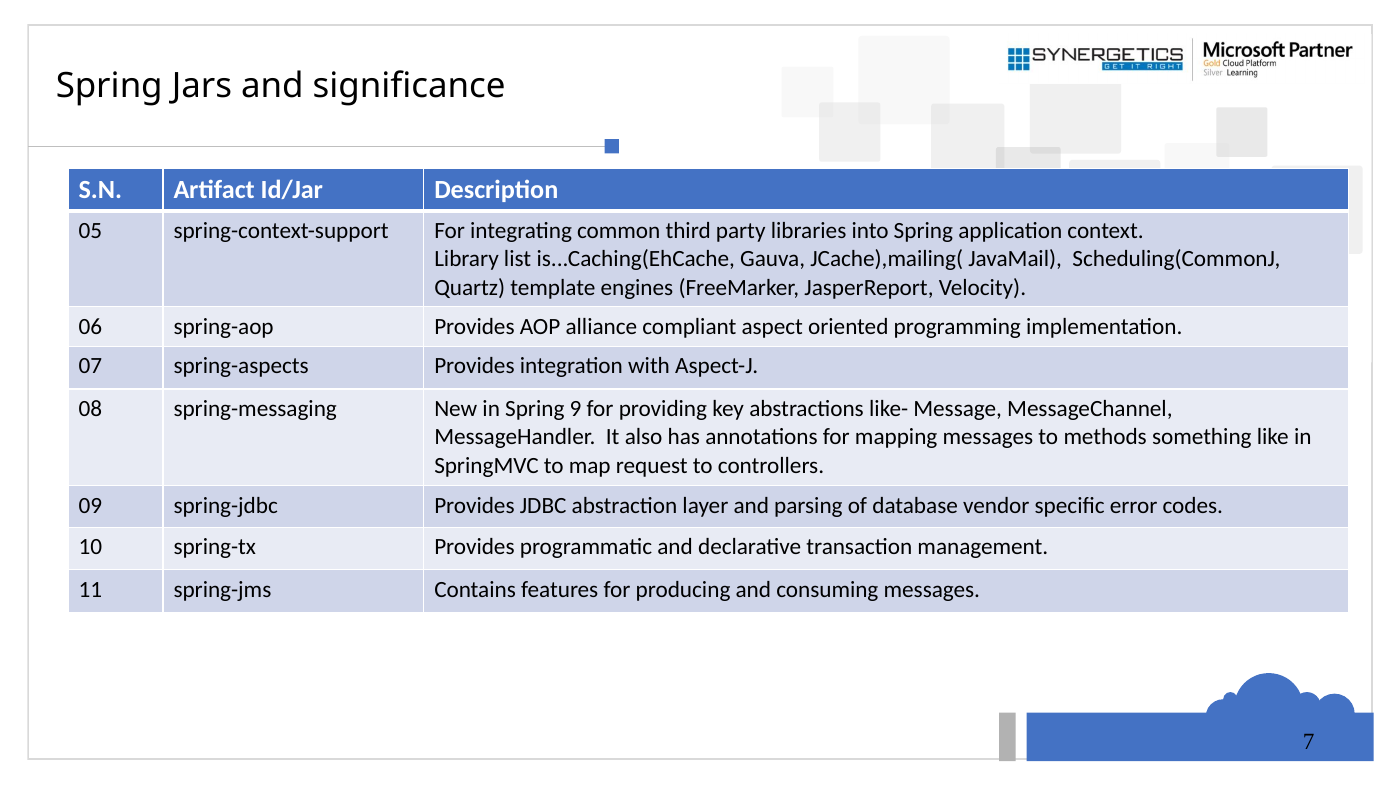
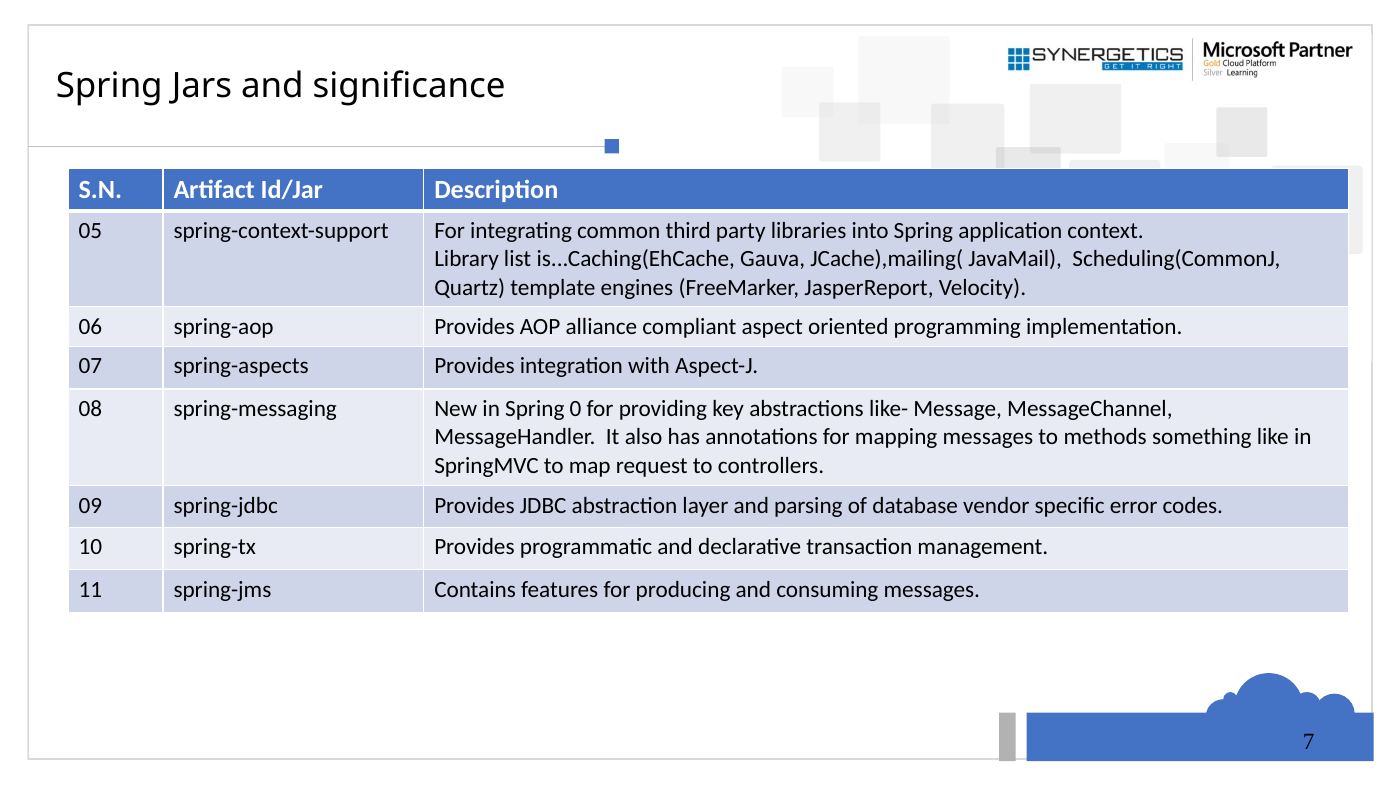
9: 9 -> 0 (576, 409)
